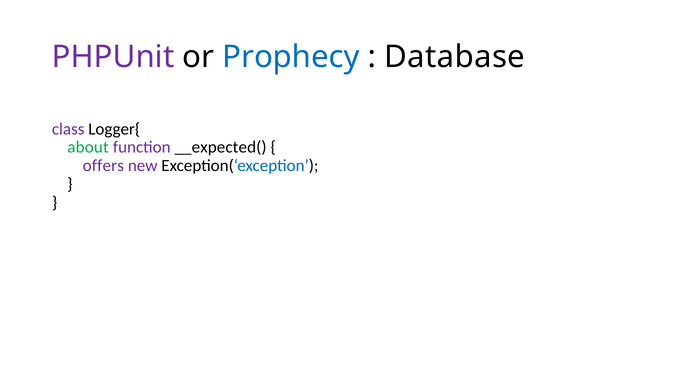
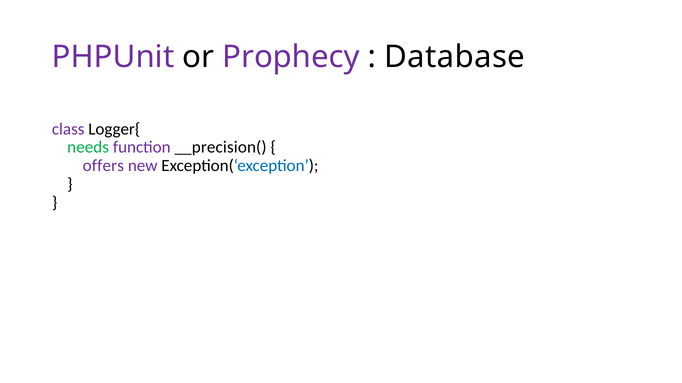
Prophecy colour: blue -> purple (291, 57)
about: about -> needs (88, 147)
__expected(: __expected( -> __precision( (221, 147)
